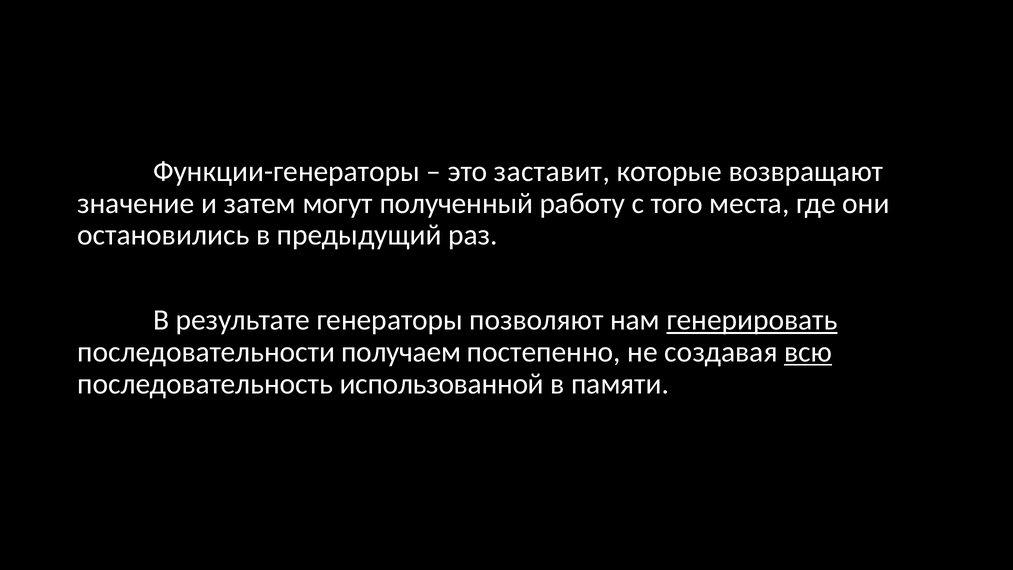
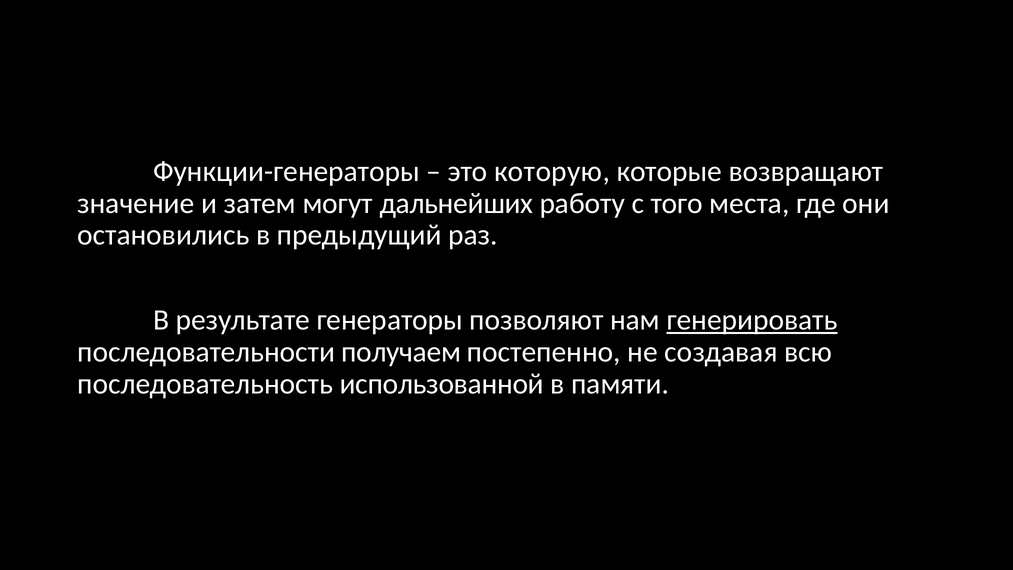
заставит: заставит -> которую (552, 171)
полученный: полученный -> дальнейших (456, 203)
всю underline: present -> none (808, 352)
